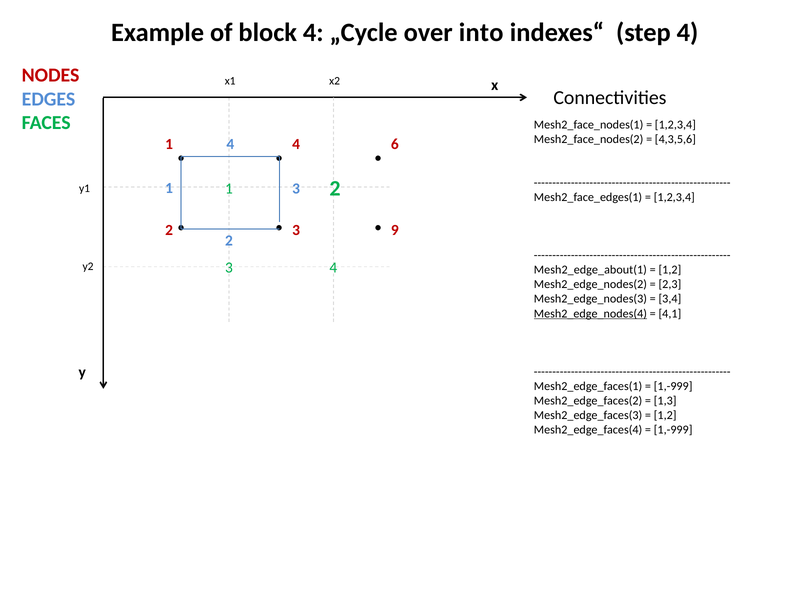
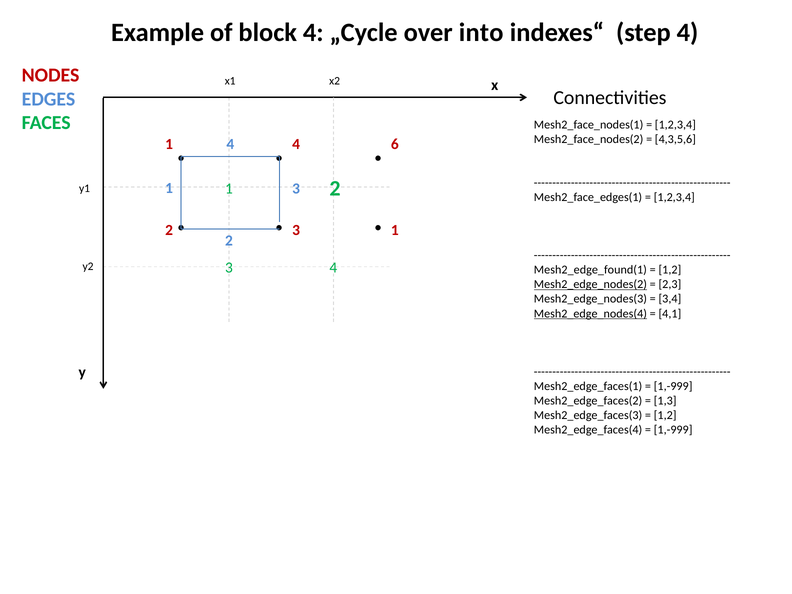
9: 9 -> 1 (395, 230)
Mesh2_edge_about(1: Mesh2_edge_about(1 -> Mesh2_edge_found(1 (590, 270)
Mesh2_edge_nodes(2 underline: none -> present (590, 284)
